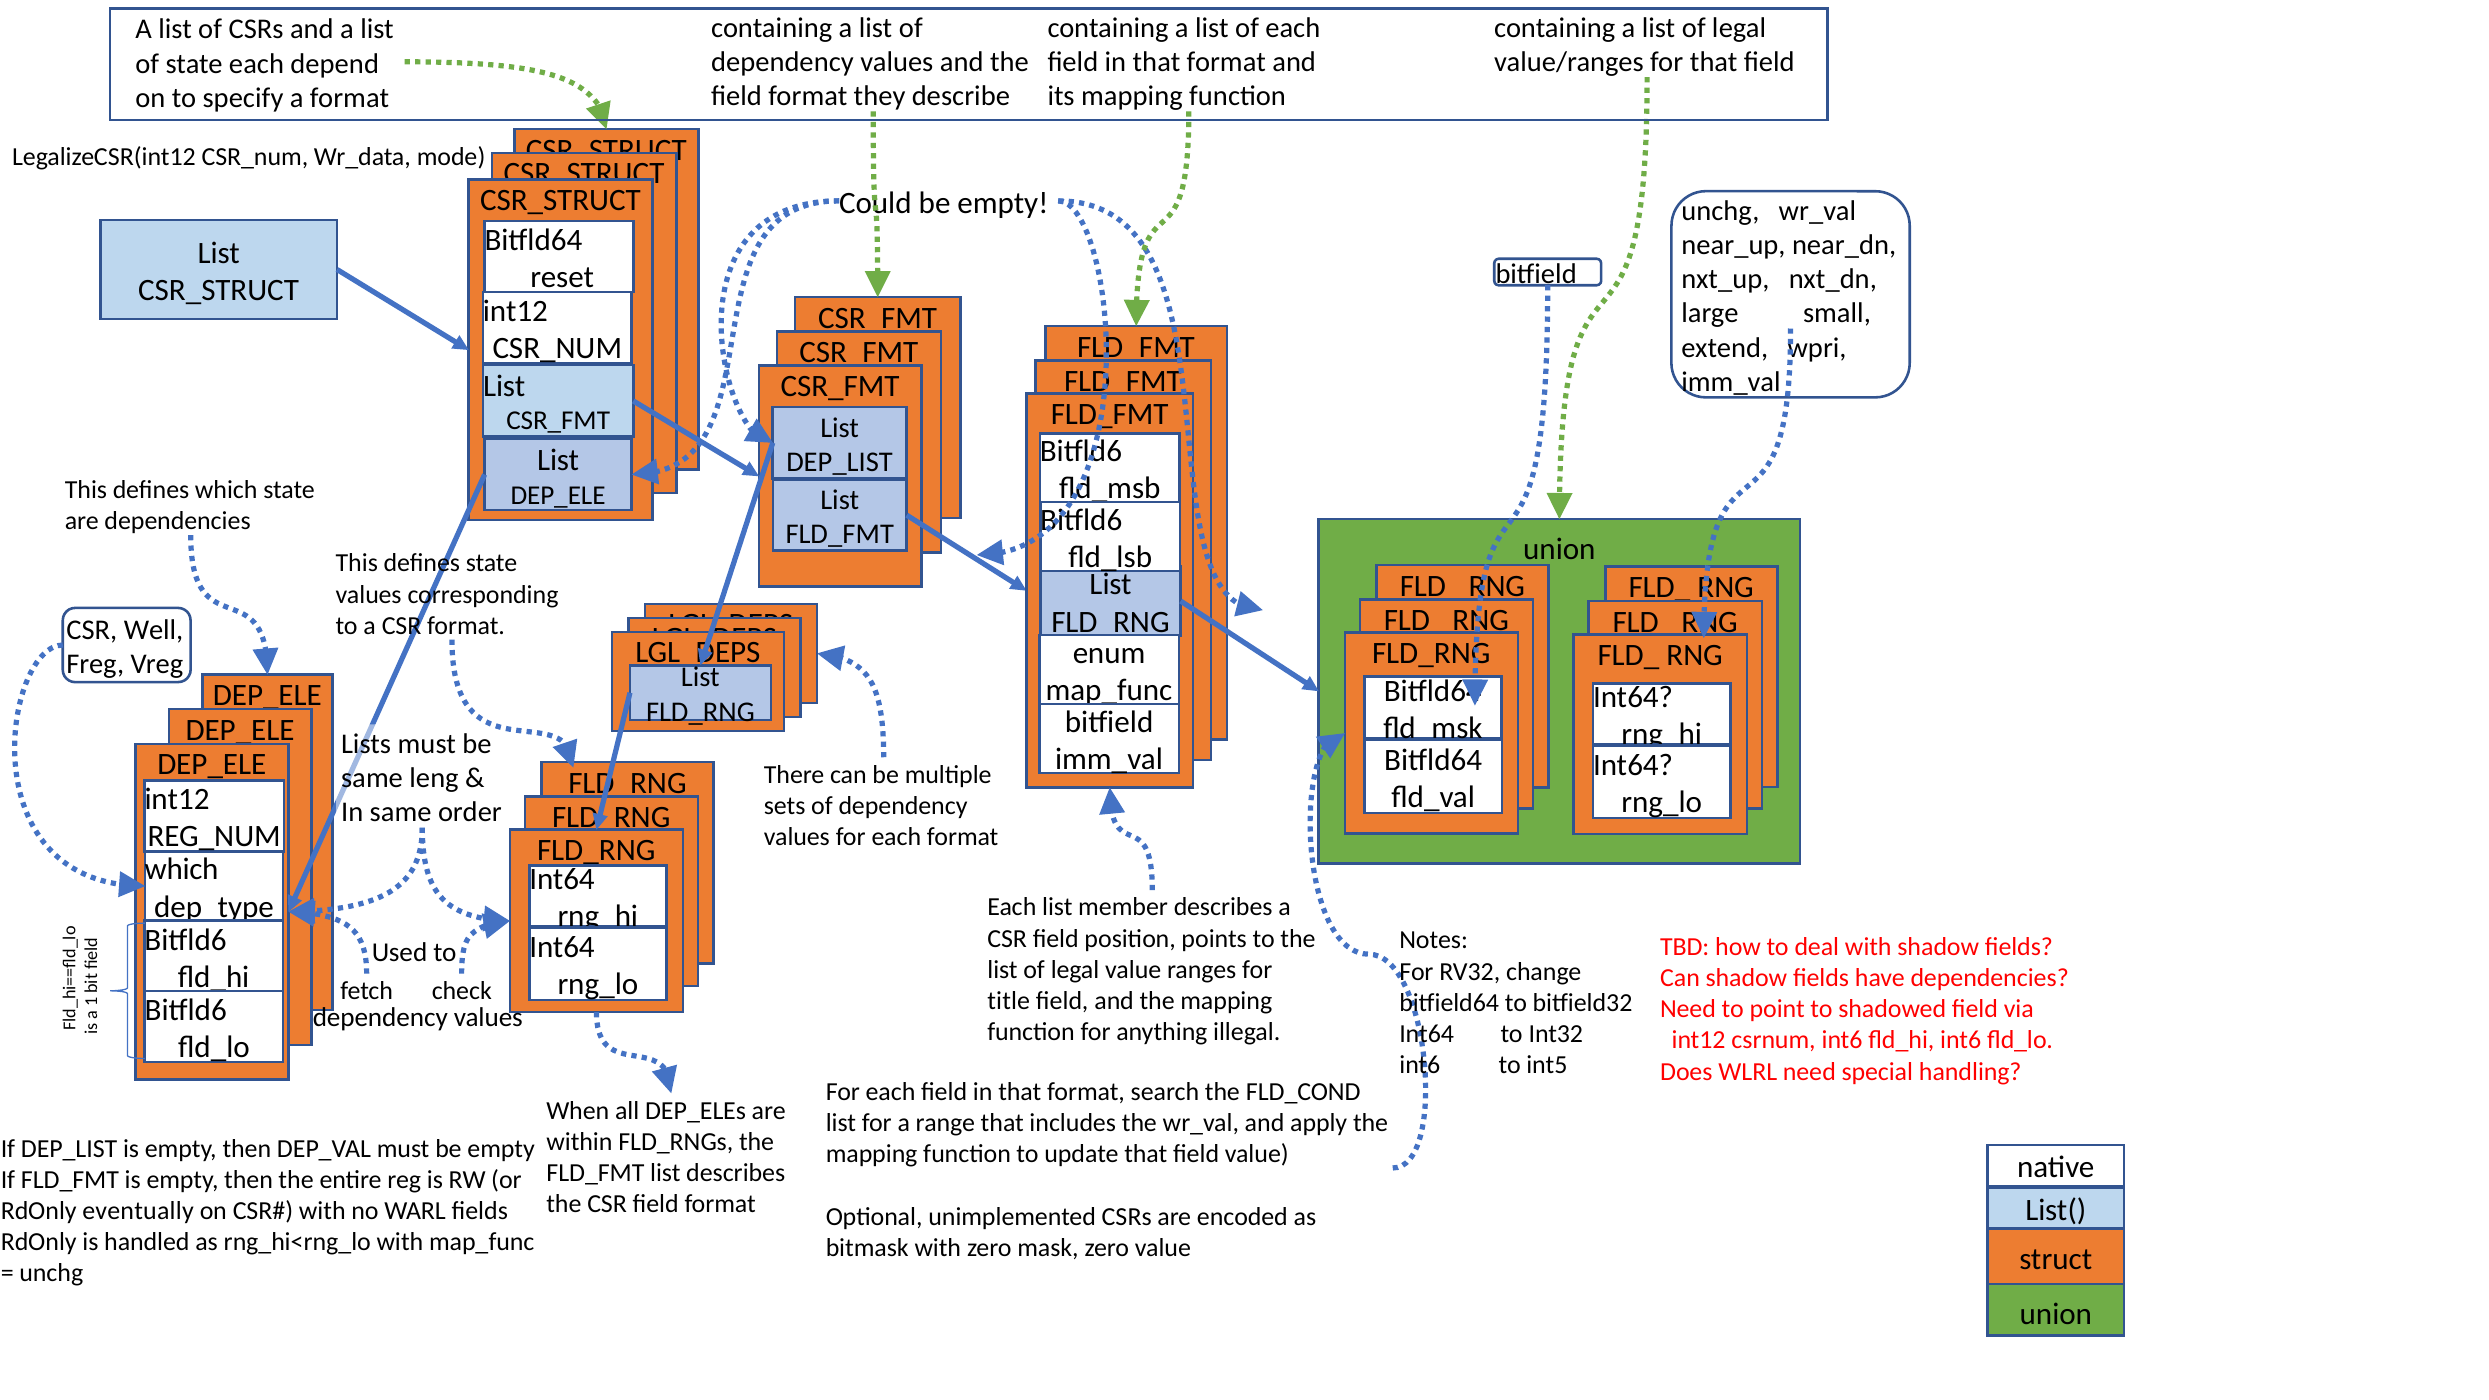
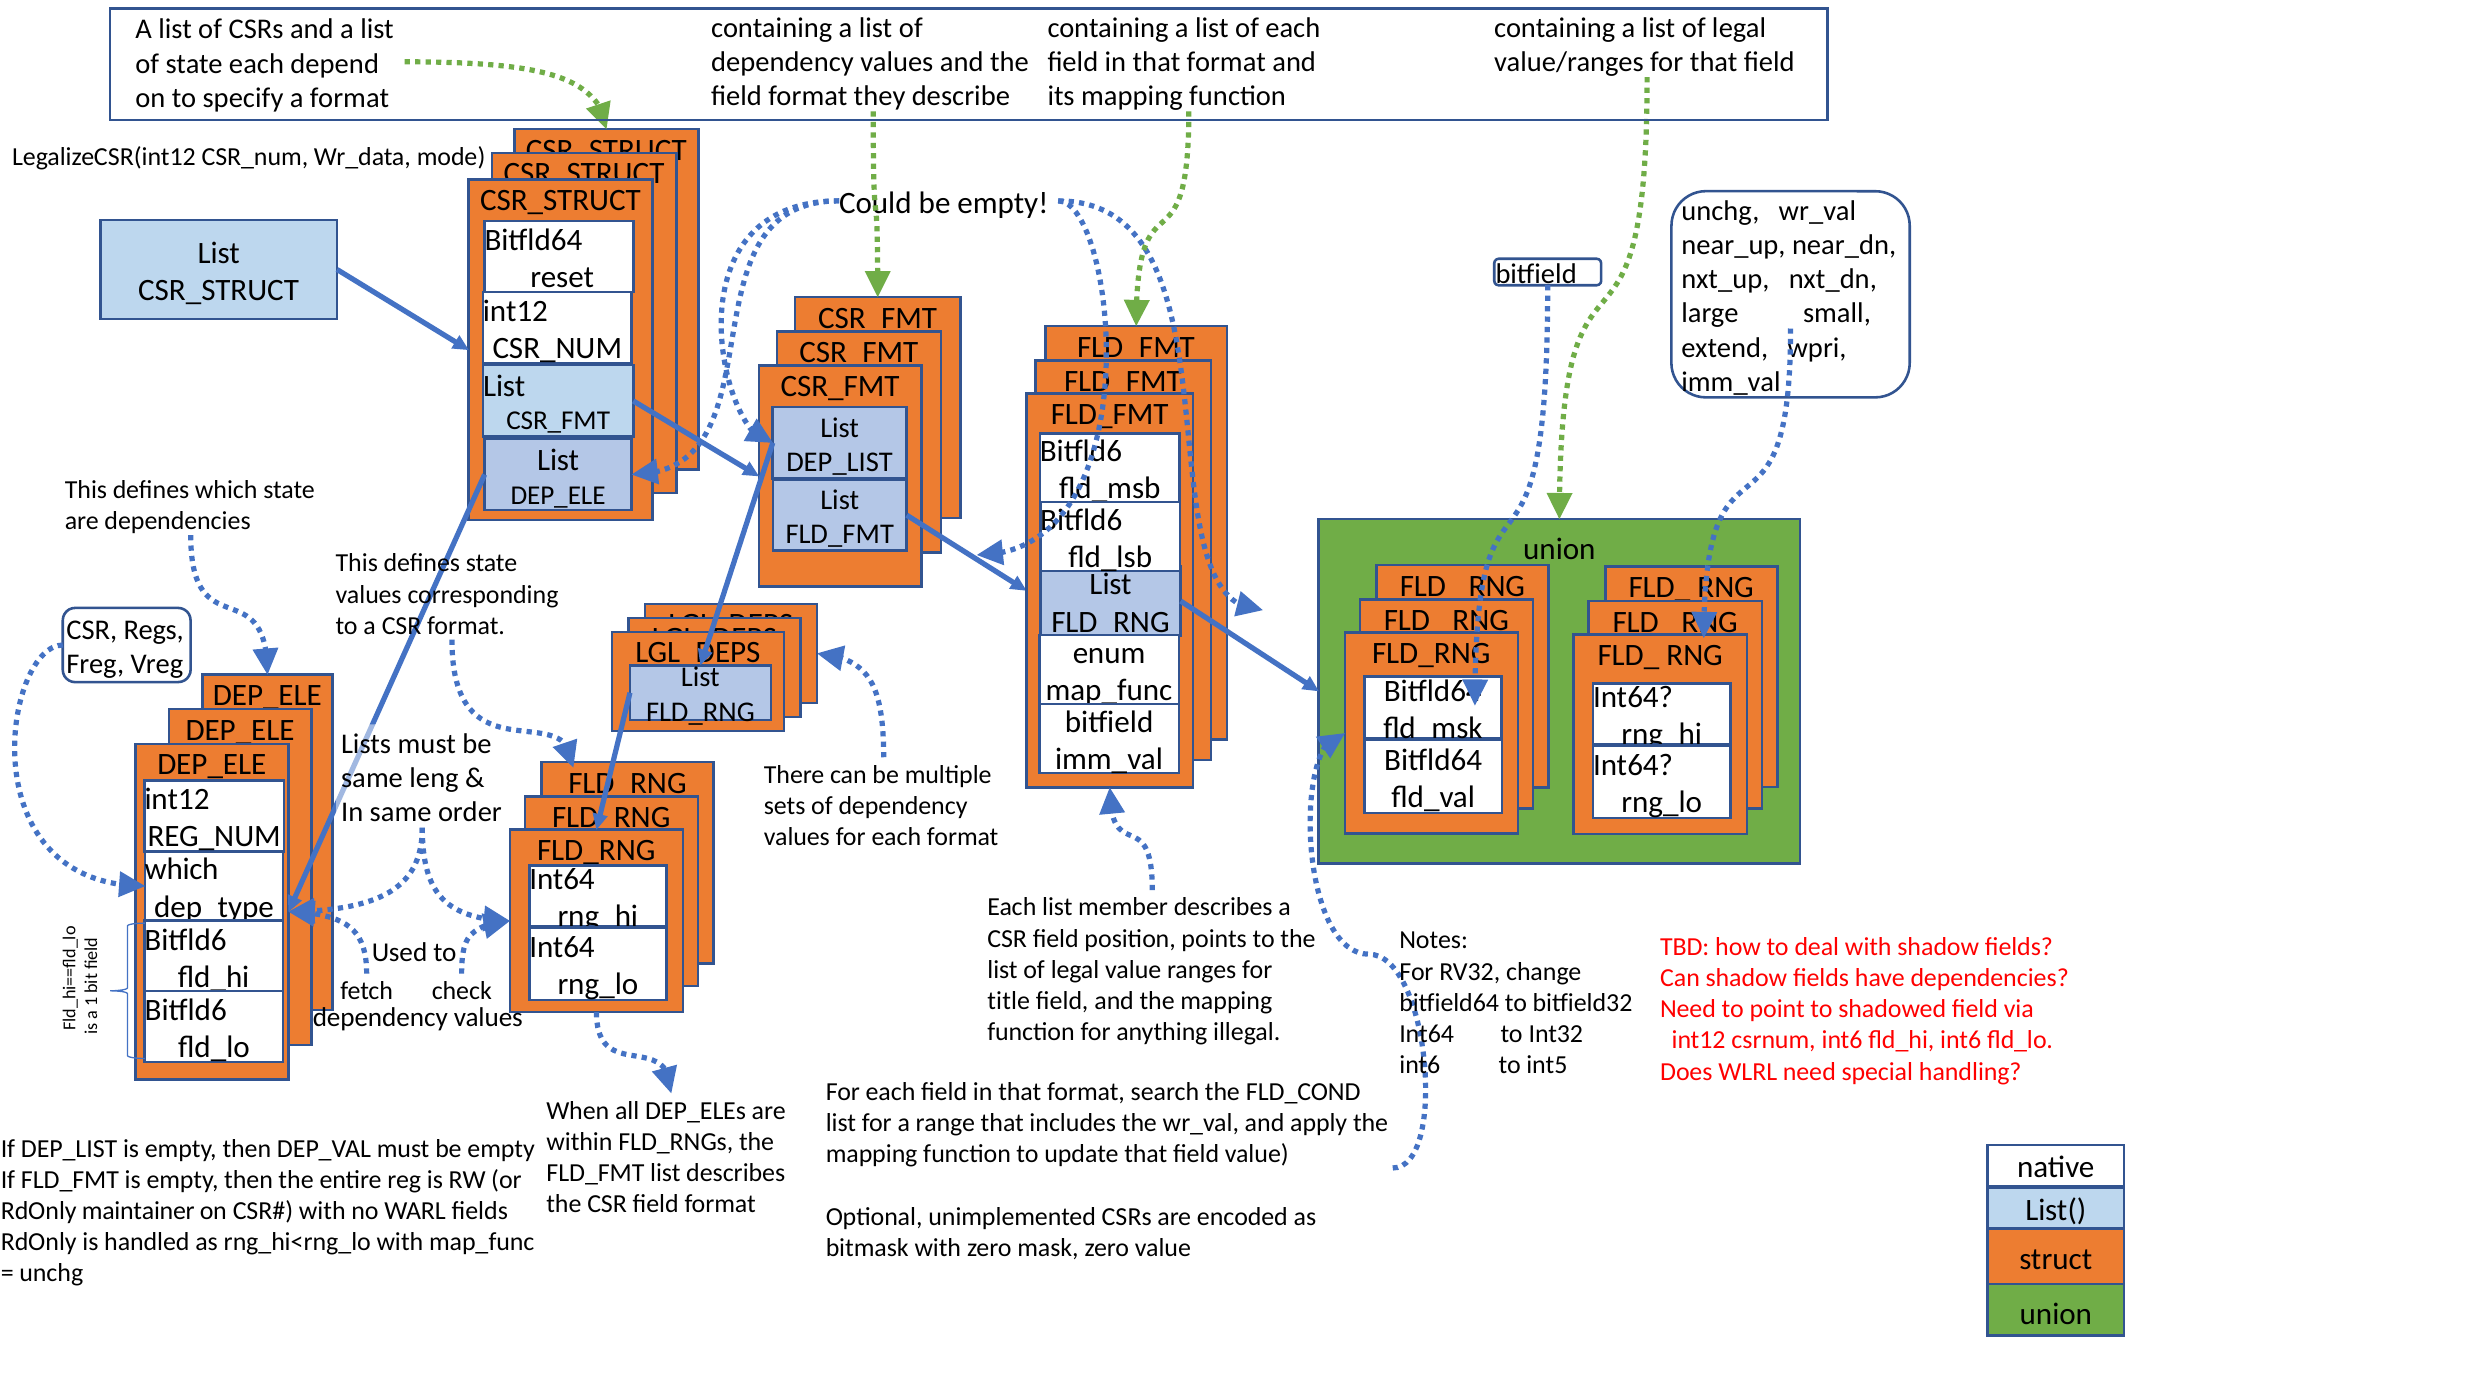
Well: Well -> Regs (154, 630)
eventually: eventually -> maintainer (138, 1211)
